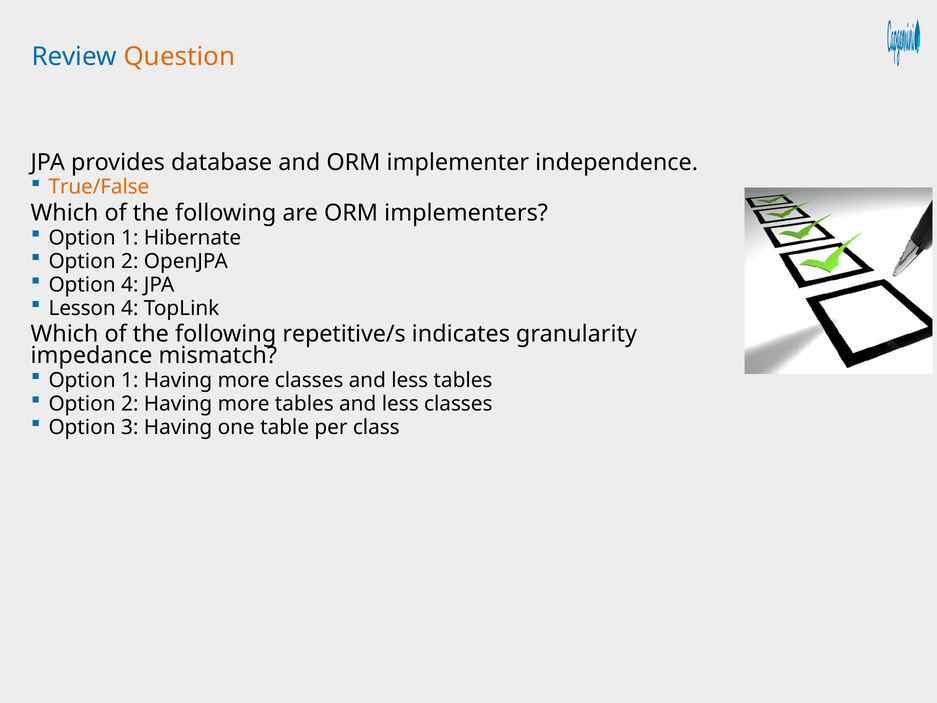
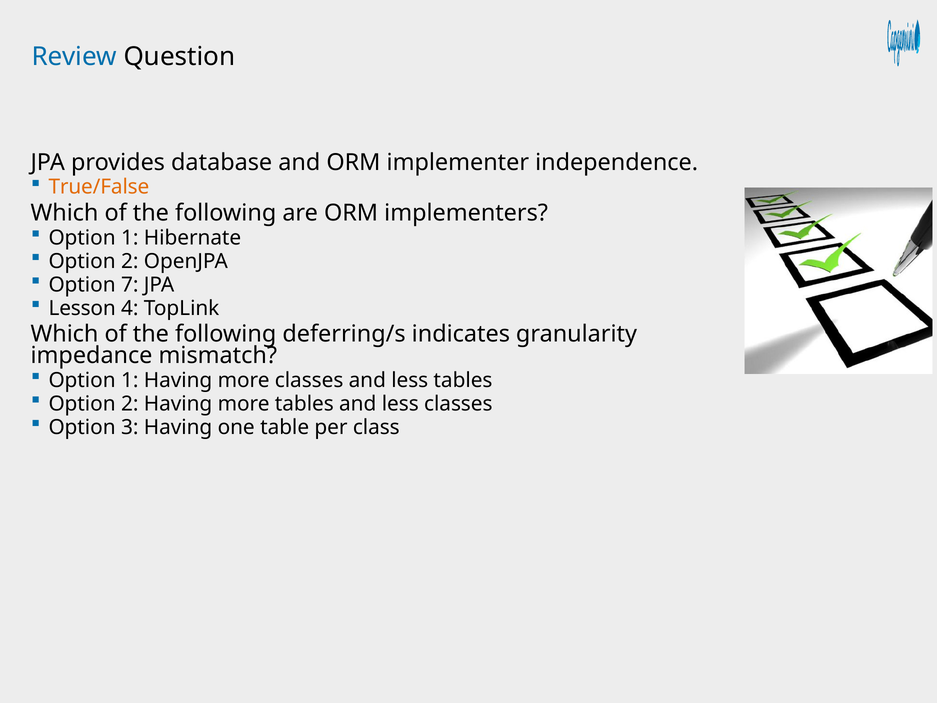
Question colour: orange -> black (179, 57)
Option 4: 4 -> 7 (130, 285)
repetitive/s: repetitive/s -> deferring/s (344, 334)
